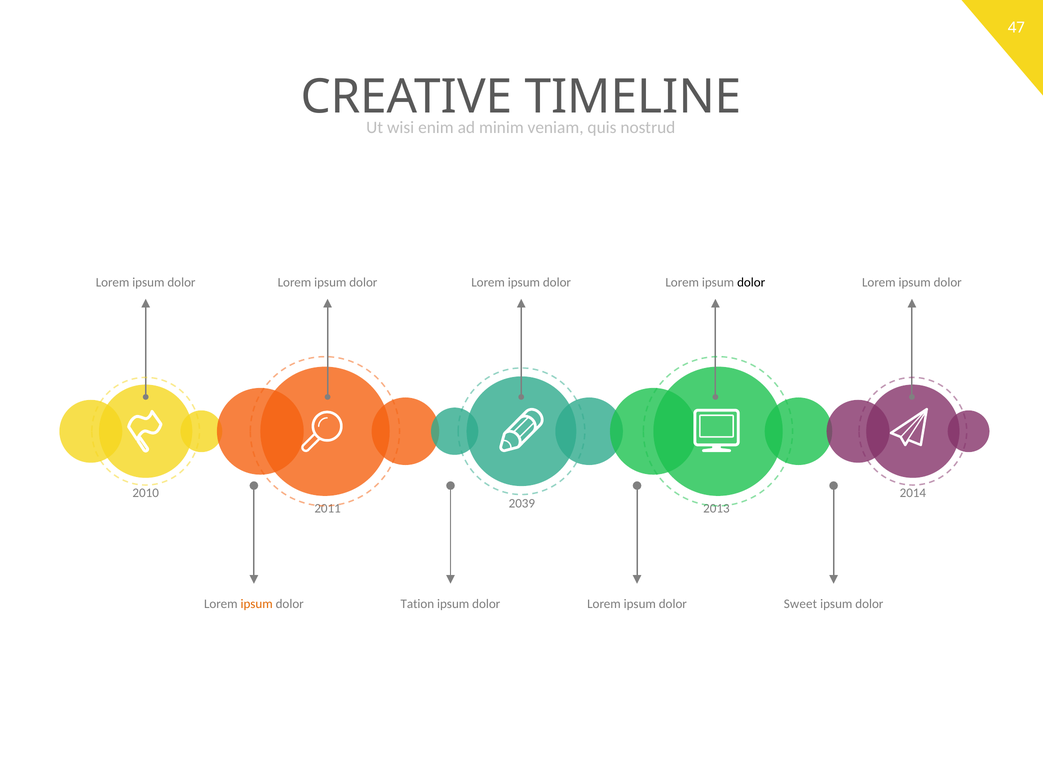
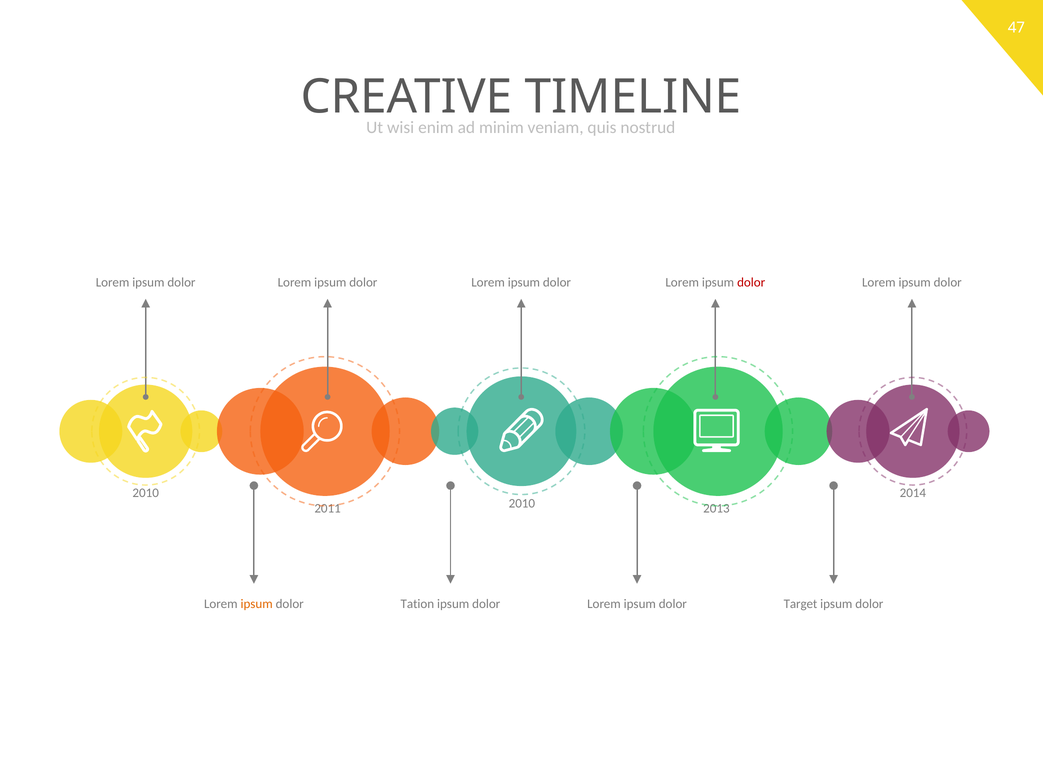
dolor colour: black -> red (751, 283)
2039: 2039 -> 2010 (522, 503)
Sweet: Sweet -> Target (801, 604)
